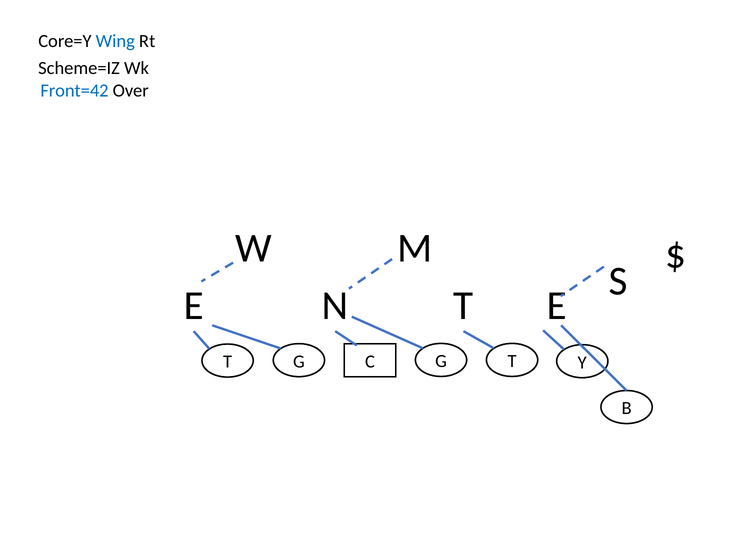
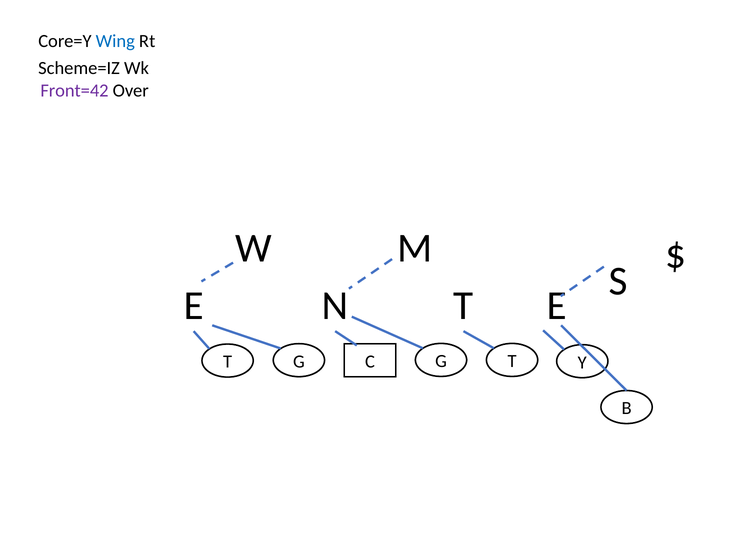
Front=42 colour: blue -> purple (74, 91)
